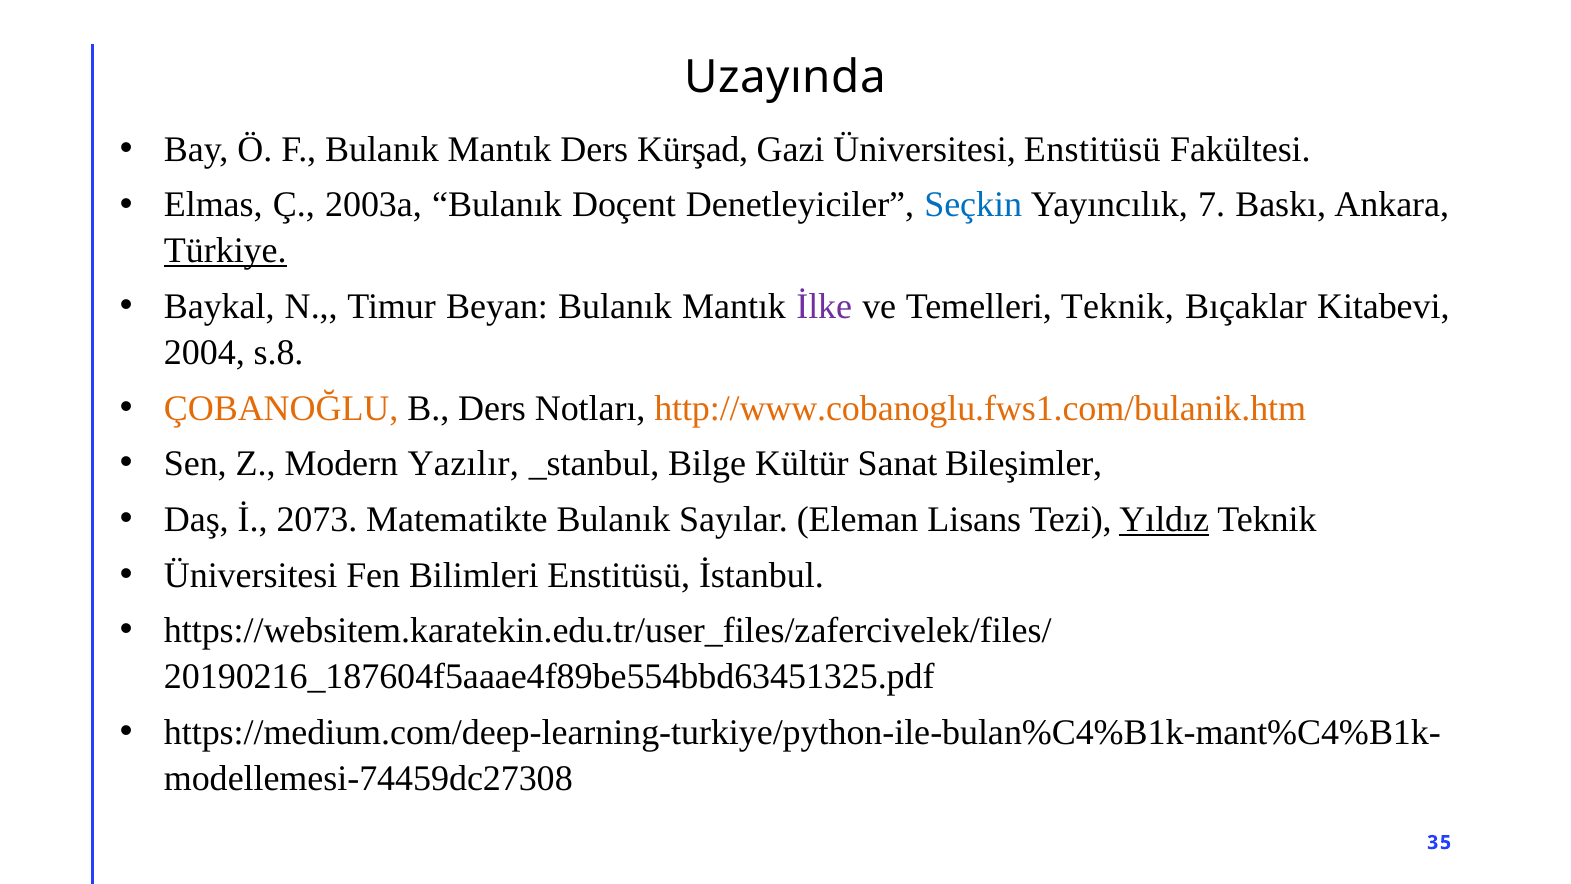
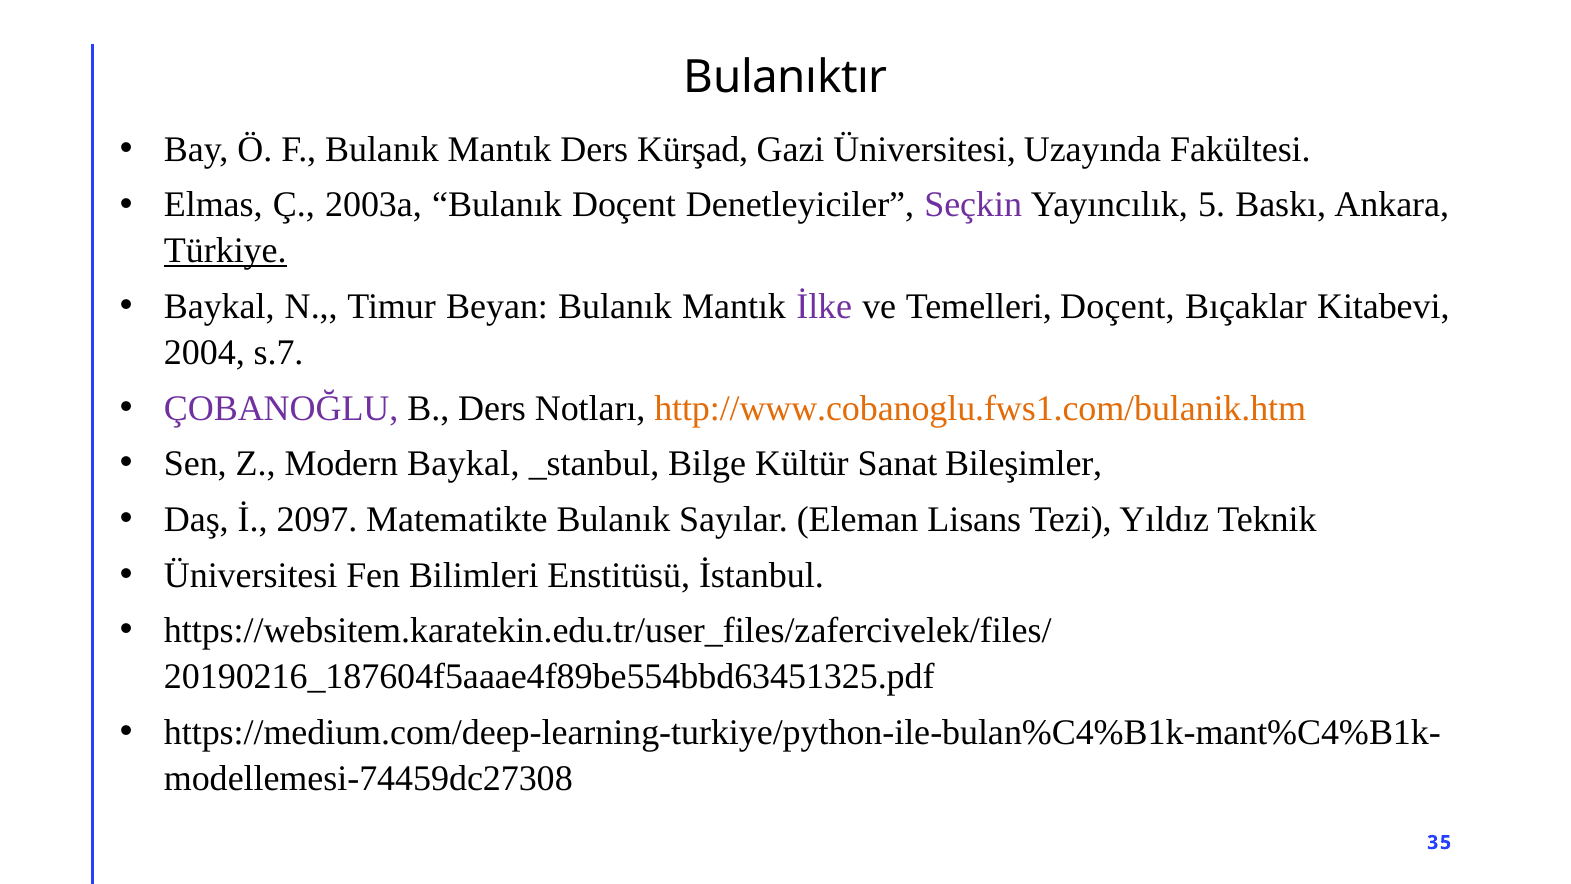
Uzayında: Uzayında -> Bulanıktır (786, 77)
Üniversitesi Enstitüsü: Enstitüsü -> Uzayında (1093, 149)
Seçkin colour: blue -> purple (973, 205)
7: 7 -> 5 (1212, 205)
Temelleri Teknik: Teknik -> Doçent (1117, 306)
s.8: s.8 -> s.7 (279, 352)
ÇOBANOĞLU colour: orange -> purple (281, 408)
Modern Yazılır: Yazılır -> Baykal (463, 464)
2073: 2073 -> 2097 (317, 519)
Yıldız underline: present -> none (1164, 519)
